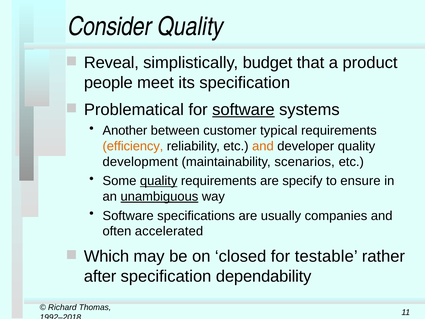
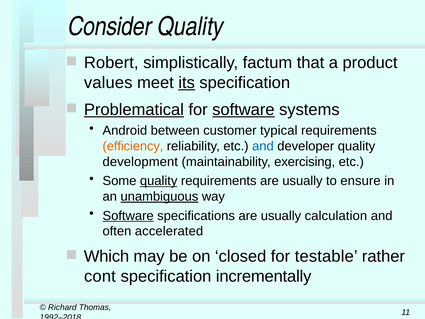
Reveal: Reveal -> Robert (111, 63)
budget: budget -> factum (267, 63)
people: people -> values (108, 83)
its underline: none -> present (187, 83)
Problematical underline: none -> present (134, 110)
Another: Another -> Android (125, 131)
and colour: orange -> blue (263, 146)
scenarios: scenarios -> exercising (305, 162)
requirements are specify: specify -> usually (302, 181)
Software underline: none -> present (128, 216)
companies: companies -> calculation (336, 216)
after: after -> cont (100, 276)
dependability: dependability -> incrementally (264, 276)
